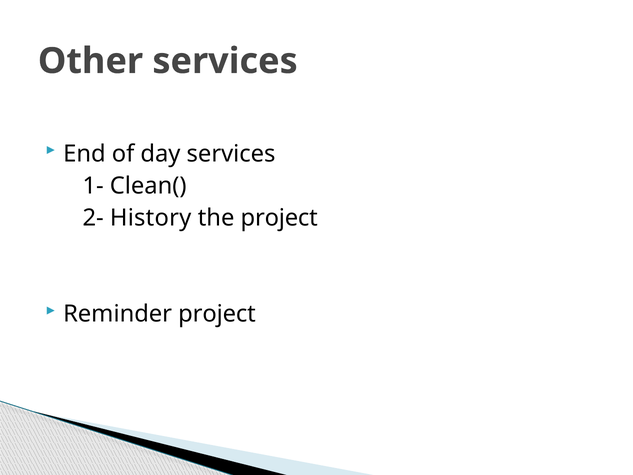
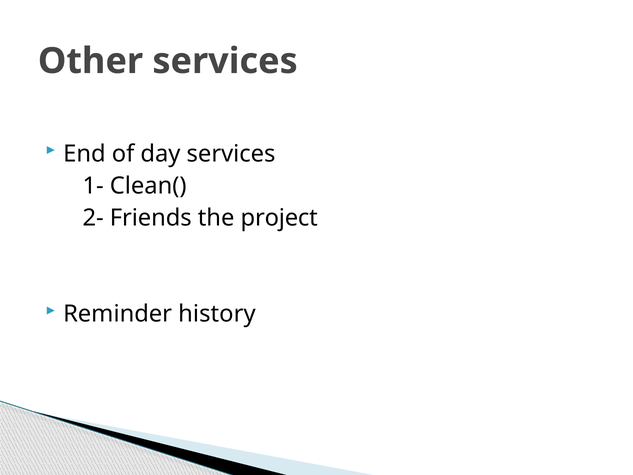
History: History -> Friends (151, 218)
Reminder project: project -> history (217, 314)
